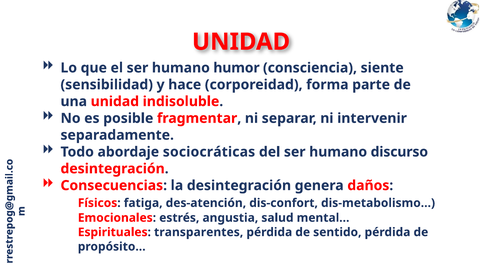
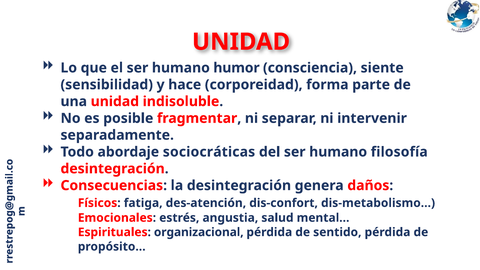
discurso: discurso -> filosofía (399, 152)
transparentes: transparentes -> organizacional (199, 232)
